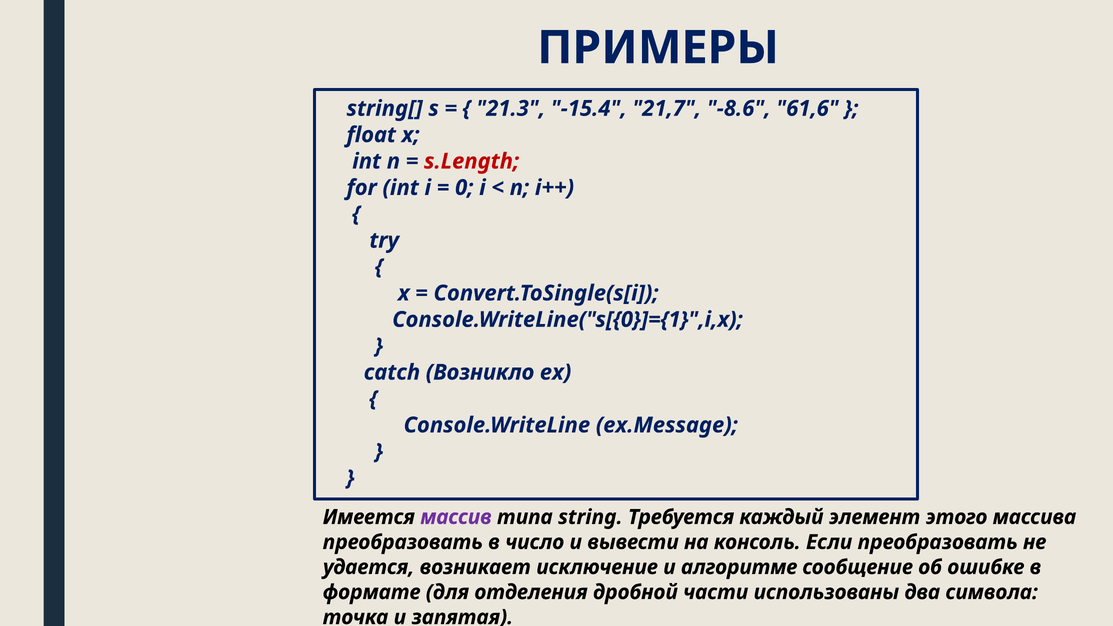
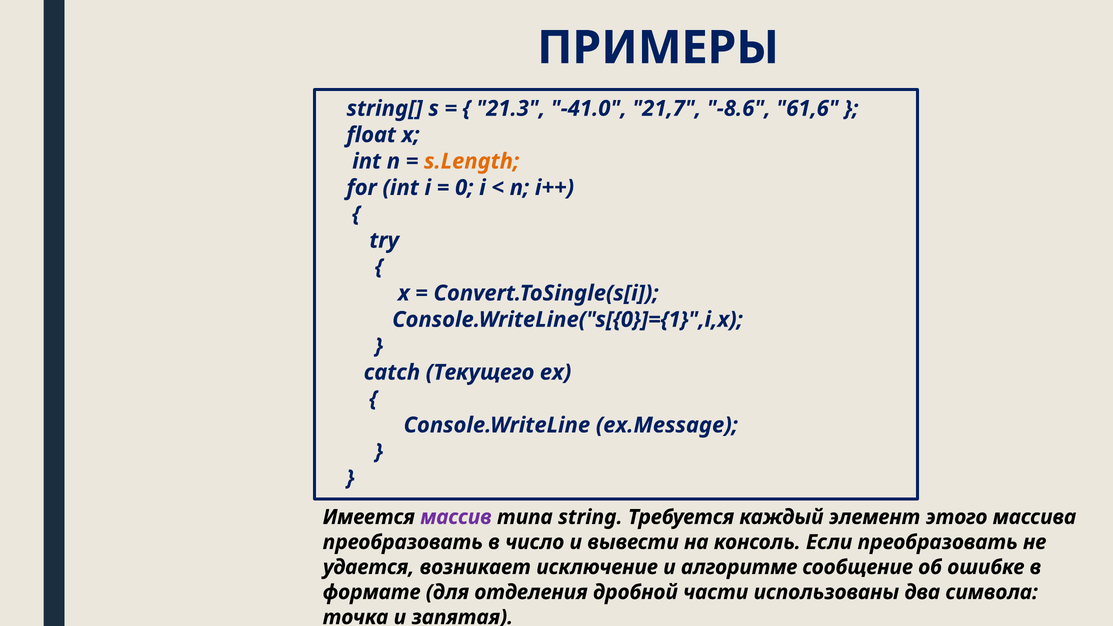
-15.4: -15.4 -> -41.0 (589, 109)
s.Length colour: red -> orange (472, 161)
Возникло: Возникло -> Текущего (480, 372)
